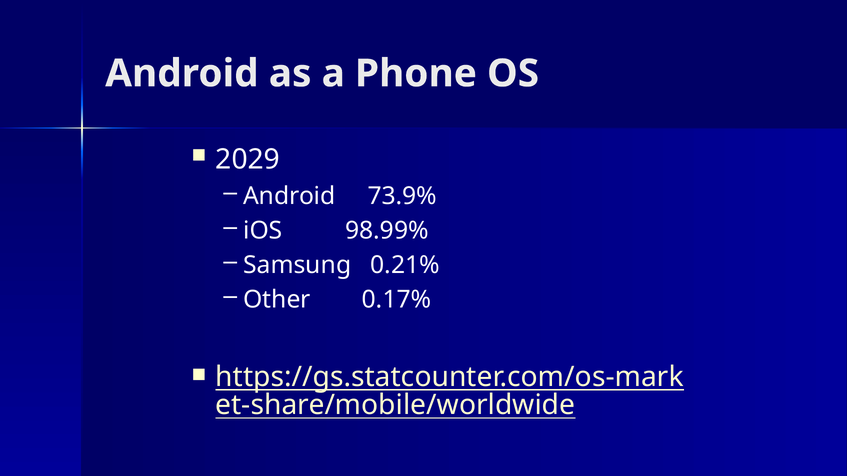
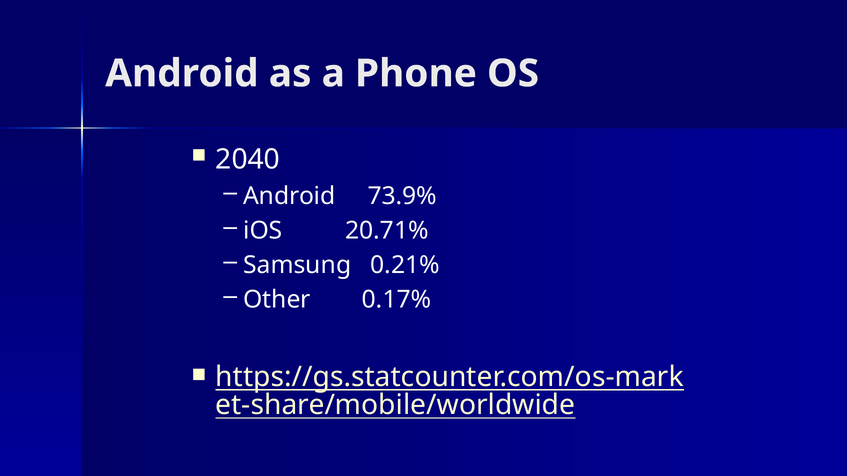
2029: 2029 -> 2040 (248, 160)
98.99%: 98.99% -> 20.71% (387, 231)
